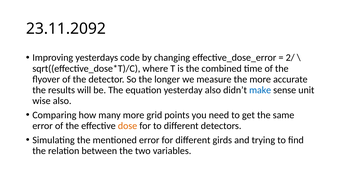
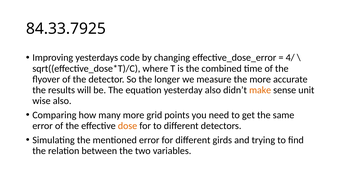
23.11.2092: 23.11.2092 -> 84.33.7925 (66, 29)
2/: 2/ -> 4/ (290, 58)
make colour: blue -> orange (260, 90)
